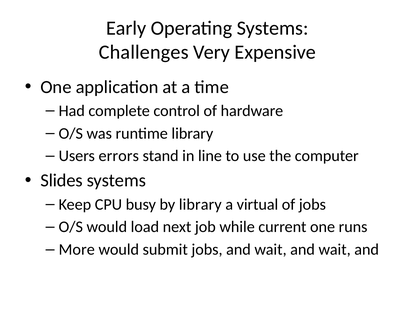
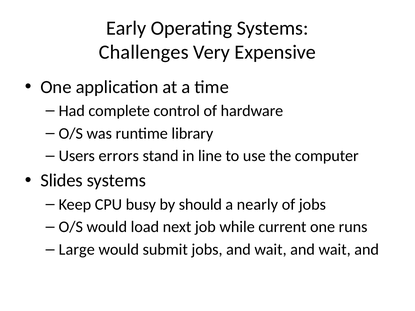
by library: library -> should (200, 205)
virtual: virtual -> nearly (257, 205)
More: More -> Large (77, 250)
